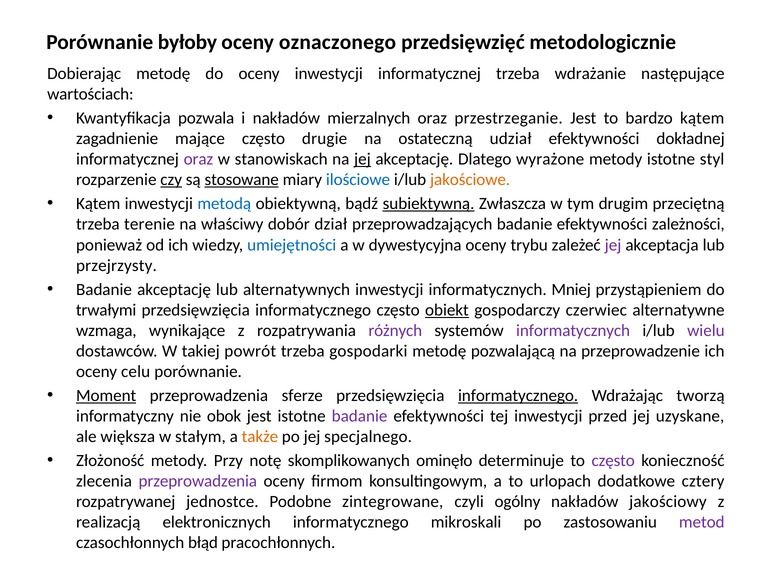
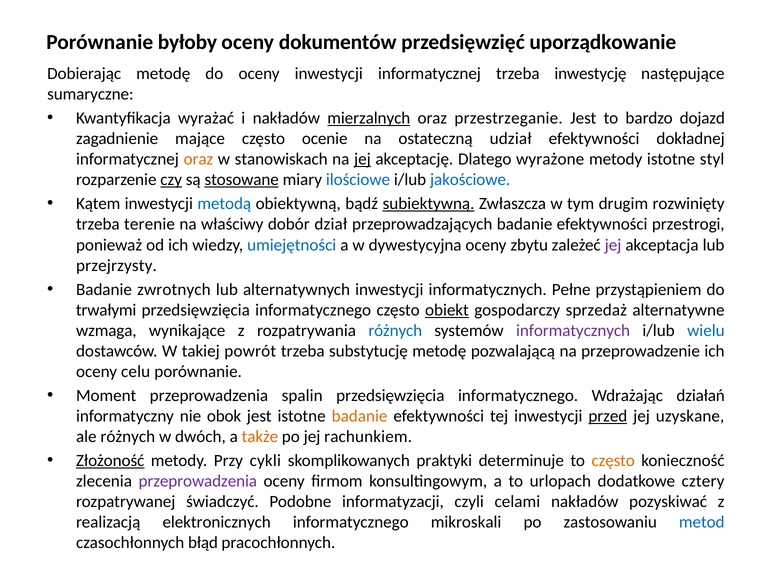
oznaczonego: oznaczonego -> dokumentów (338, 42)
metodologicznie: metodologicznie -> uporządkowanie (603, 42)
wdrażanie: wdrażanie -> inwestycję (590, 74)
wartościach: wartościach -> sumaryczne (90, 94)
pozwala: pozwala -> wyrażać (206, 118)
mierzalnych underline: none -> present (369, 118)
bardzo kątem: kątem -> dojazd (702, 118)
drugie: drugie -> ocenie (325, 139)
oraz colour: purple -> orange (198, 159)
jakościowe colour: orange -> blue (470, 180)
przeciętną: przeciętną -> rozwinięty (689, 204)
zależności: zależności -> przestrogi (688, 224)
trybu: trybu -> zbytu (529, 245)
Badanie akceptację: akceptację -> zwrotnych (174, 290)
Mniej: Mniej -> Pełne (571, 290)
czerwiec: czerwiec -> sprzedaż (596, 310)
różnych colour: purple -> blue (395, 331)
wielu colour: purple -> blue (706, 331)
gospodarki: gospodarki -> substytucję (368, 351)
Moment underline: present -> none (106, 396)
sferze: sferze -> spalin (302, 396)
informatycznego underline: present -> none (518, 396)
tworzą: tworzą -> działań (701, 396)
badanie colour: purple -> orange (360, 416)
przed underline: none -> present (608, 416)
ale większa: większa -> różnych (128, 437)
stałym: stałym -> dwóch (200, 437)
specjalnego: specjalnego -> rachunkiem (368, 437)
Złożoność underline: none -> present (110, 461)
notę: notę -> cykli (265, 461)
ominęło: ominęło -> praktyki (444, 461)
często colour: purple -> orange (613, 461)
jednostce: jednostce -> świadczyć (223, 502)
zintegrowane: zintegrowane -> informatyzacji (393, 502)
ogólny: ogólny -> celami (517, 502)
jakościowy: jakościowy -> pozyskiwać (668, 502)
metod colour: purple -> blue (702, 522)
